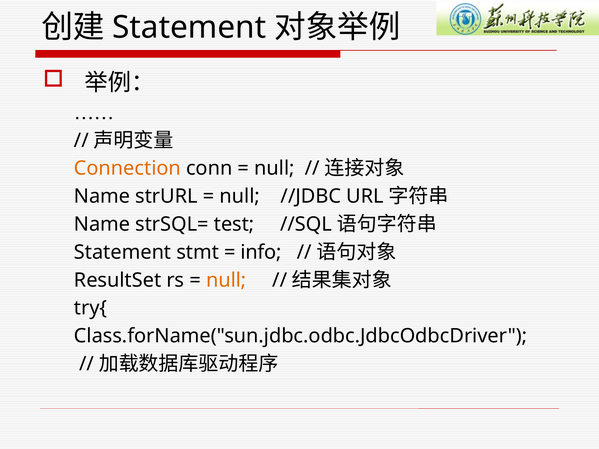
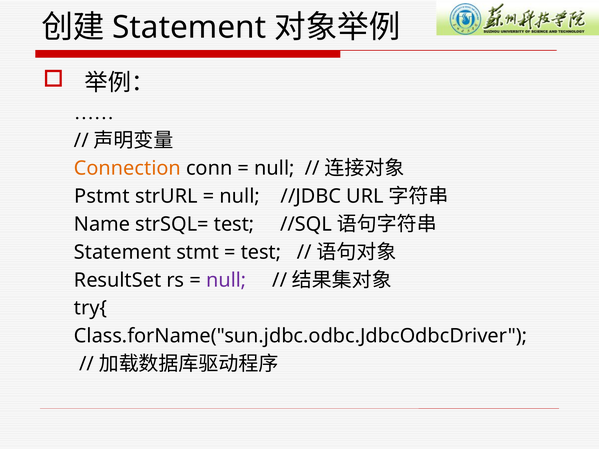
Name: Name -> Pstmt (102, 196)
info: info -> test (261, 252)
null colour: orange -> purple (226, 280)
